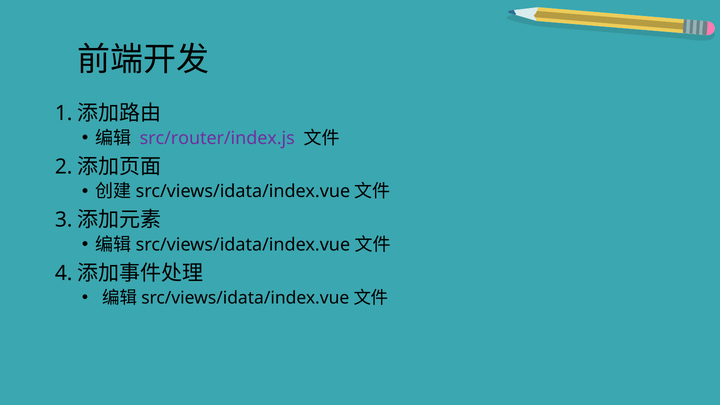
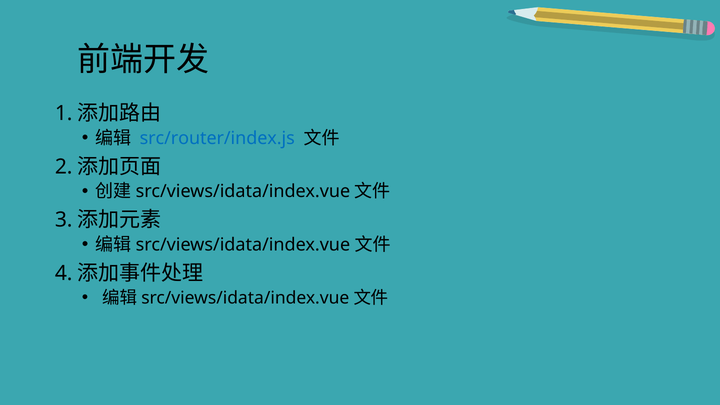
src/router/index.js colour: purple -> blue (217, 138)
